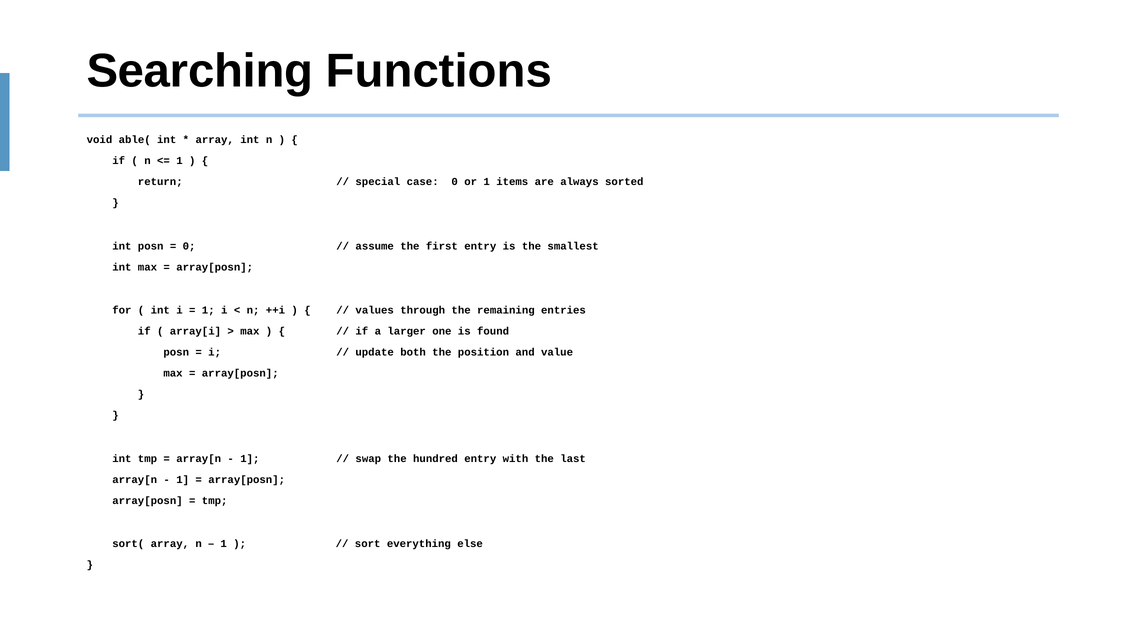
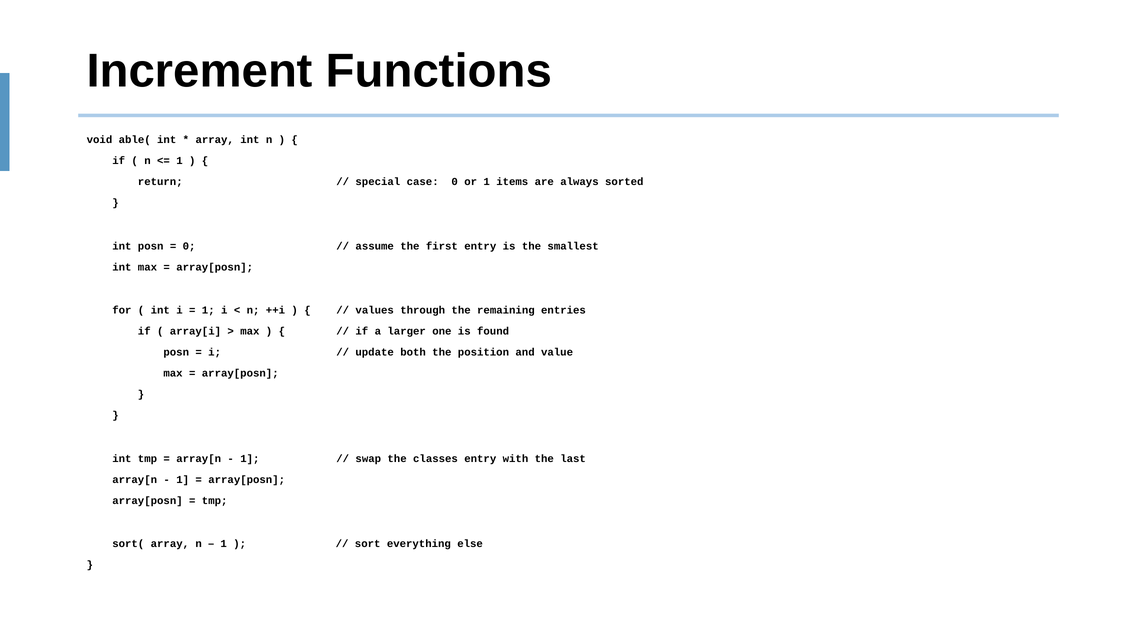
Searching: Searching -> Increment (200, 71)
hundred: hundred -> classes (435, 458)
